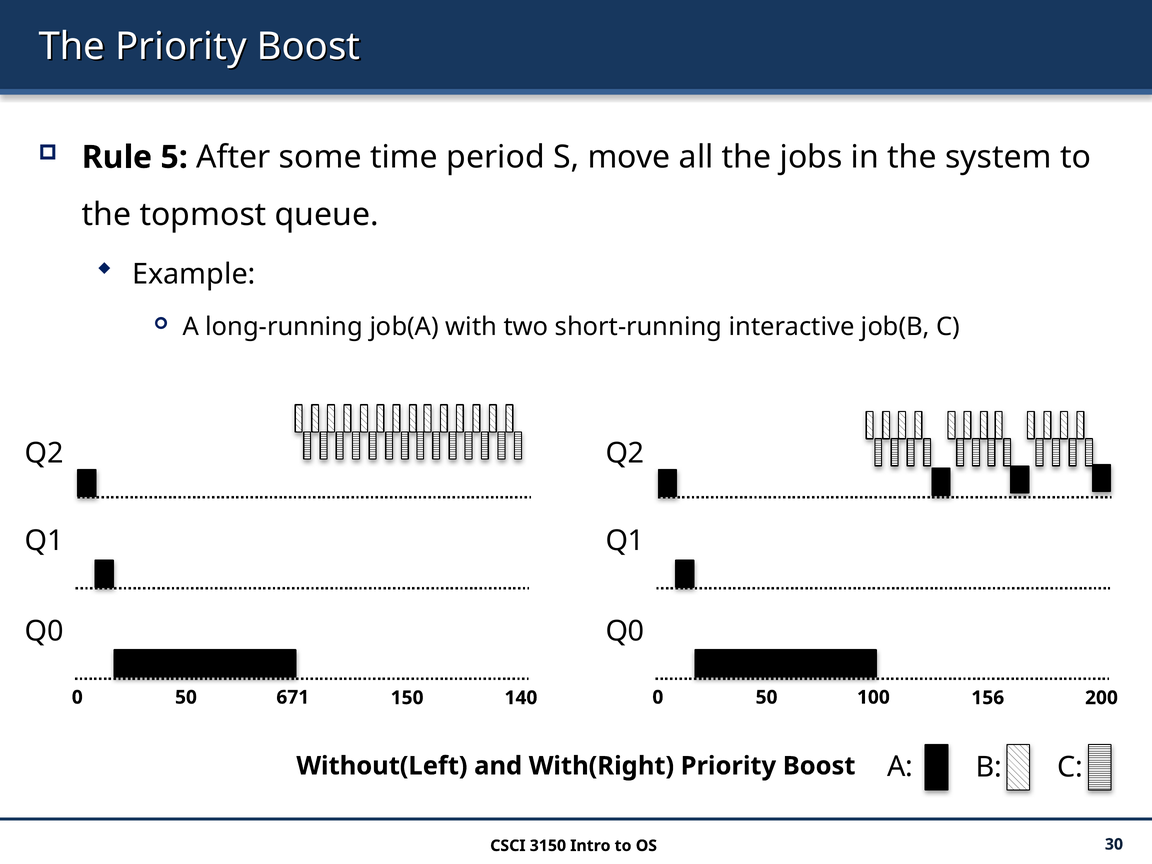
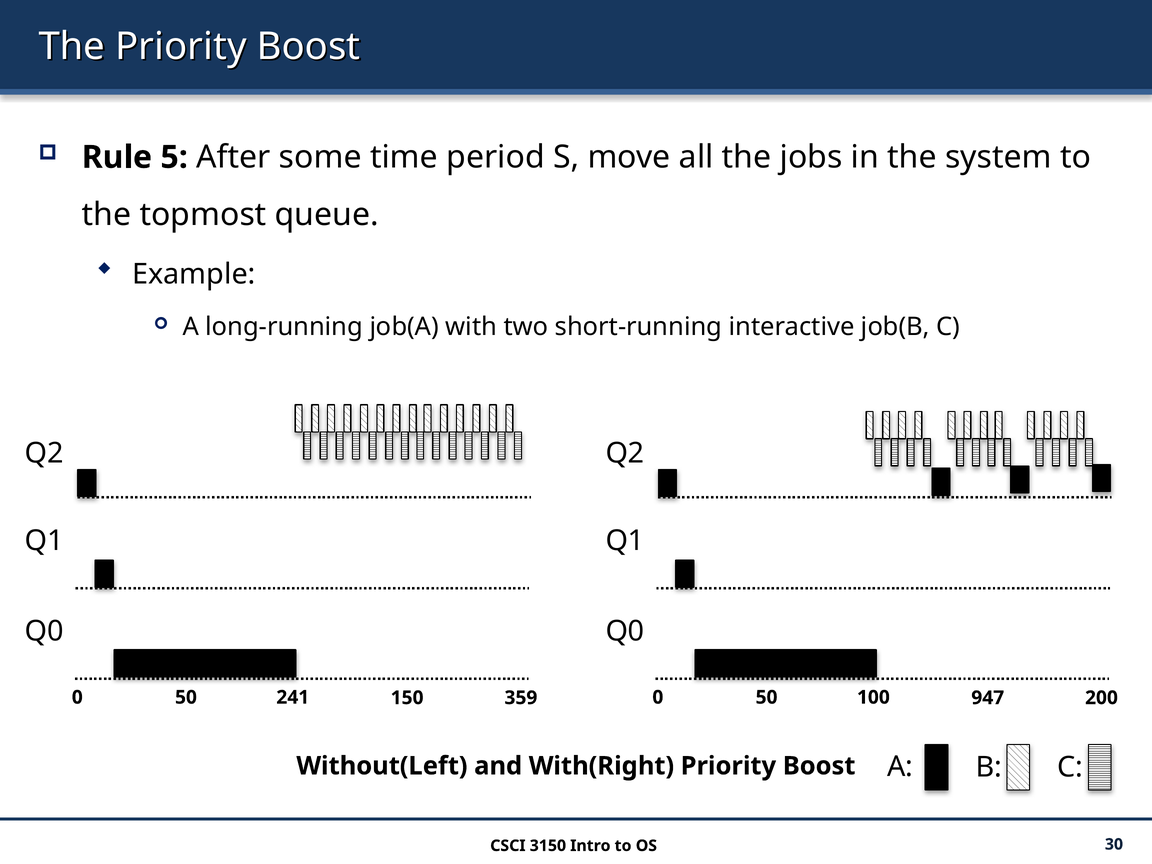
671: 671 -> 241 (293, 697)
140: 140 -> 359 (521, 698)
156: 156 -> 947 (988, 698)
